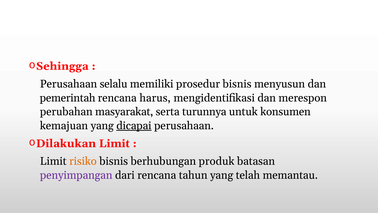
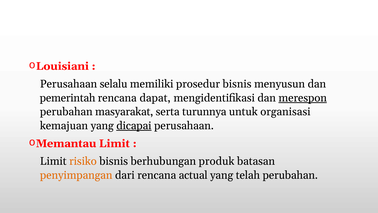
Sehingga: Sehingga -> Louisiani (62, 66)
harus: harus -> dapat (155, 98)
merespon underline: none -> present (303, 98)
konsumen: konsumen -> organisasi (285, 112)
Dilakukan: Dilakukan -> Memantau (66, 143)
penyimpangan colour: purple -> orange (76, 175)
tahun: tahun -> actual (193, 175)
telah memantau: memantau -> perubahan (290, 175)
